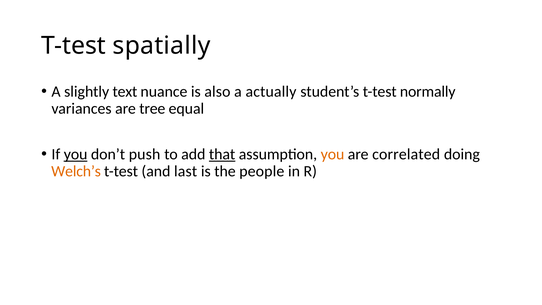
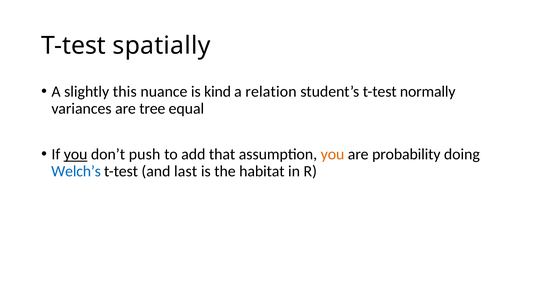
text: text -> this (125, 92)
also: also -> kind (218, 92)
actually: actually -> relation (271, 92)
that underline: present -> none (222, 154)
correlated: correlated -> probability (406, 154)
Welch’s colour: orange -> blue (76, 171)
people: people -> habitat (262, 171)
